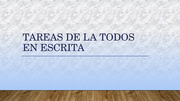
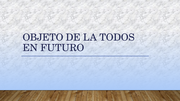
TAREAS: TAREAS -> OBJETO (43, 37)
ESCRITA: ESCRITA -> FUTURO (62, 48)
